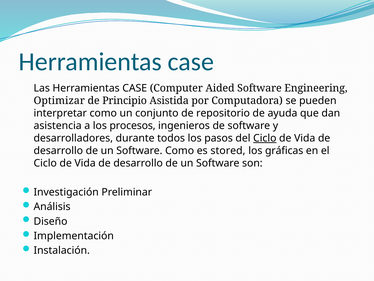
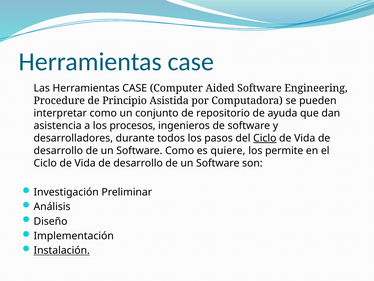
Optimizar: Optimizar -> Procedure (59, 100)
stored: stored -> quiere (228, 150)
gráficas: gráficas -> permite (284, 150)
Instalación underline: none -> present (62, 250)
